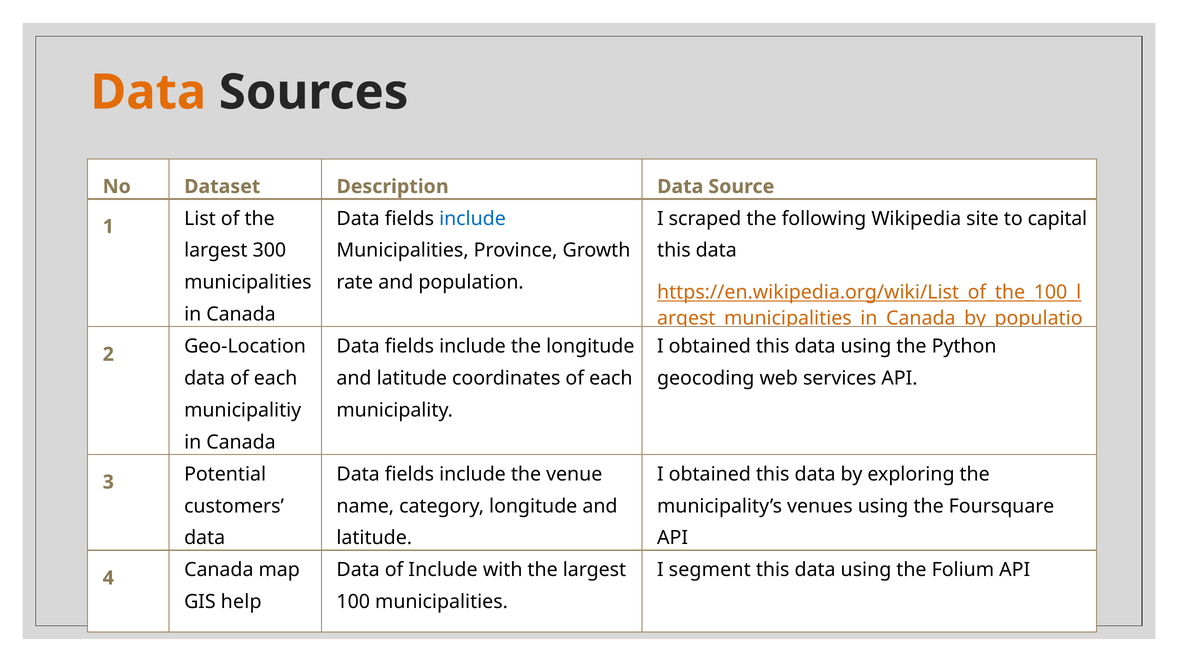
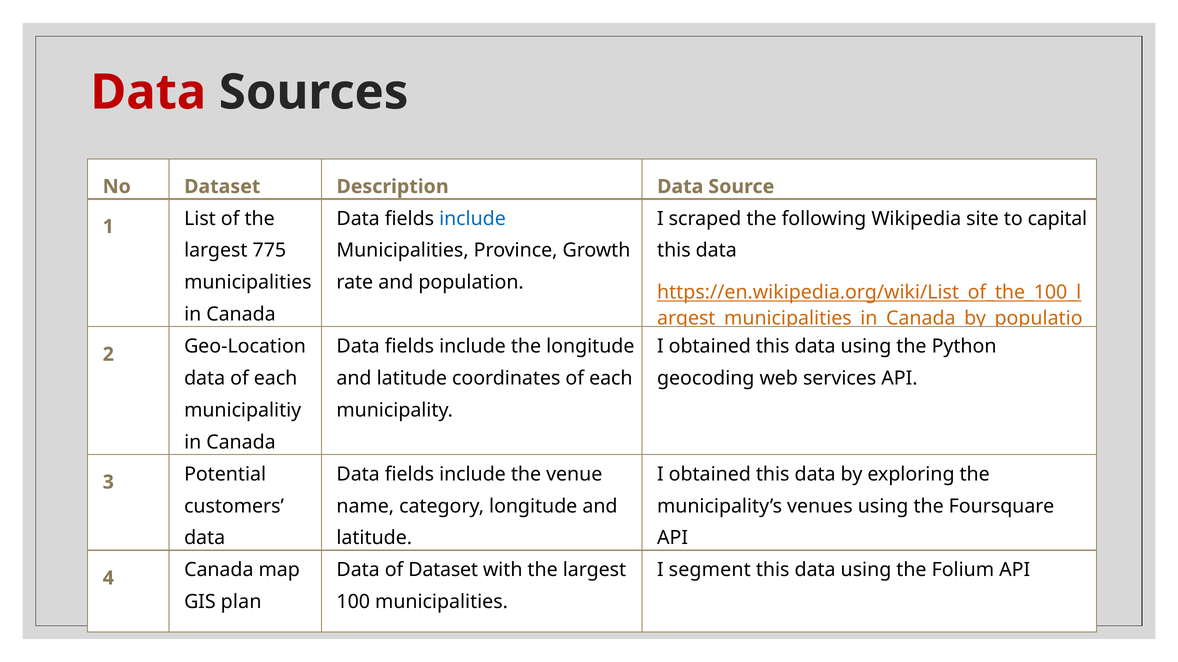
Data colour: orange -> red (148, 92)
300: 300 -> 775 (269, 251)
of Include: Include -> Dataset (443, 571)
help: help -> plan (241, 602)
